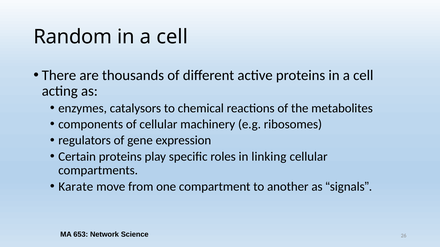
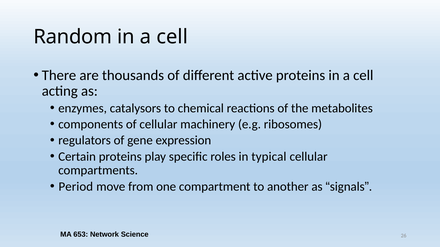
linking: linking -> typical (269, 157)
Karate: Karate -> Period (76, 187)
